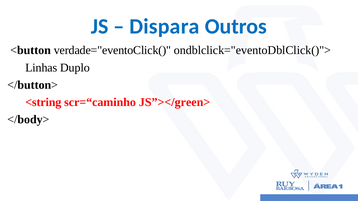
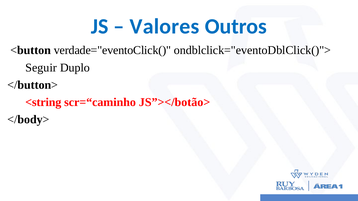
Dispara: Dispara -> Valores (164, 26)
Linhas: Linhas -> Seguir (41, 68)
JS”></green>: JS”></green> -> JS”></botão> (175, 102)
